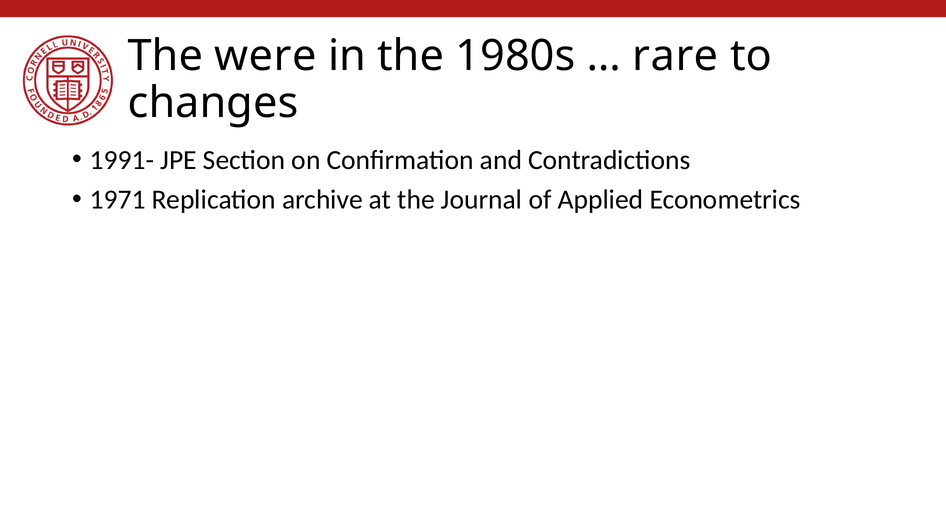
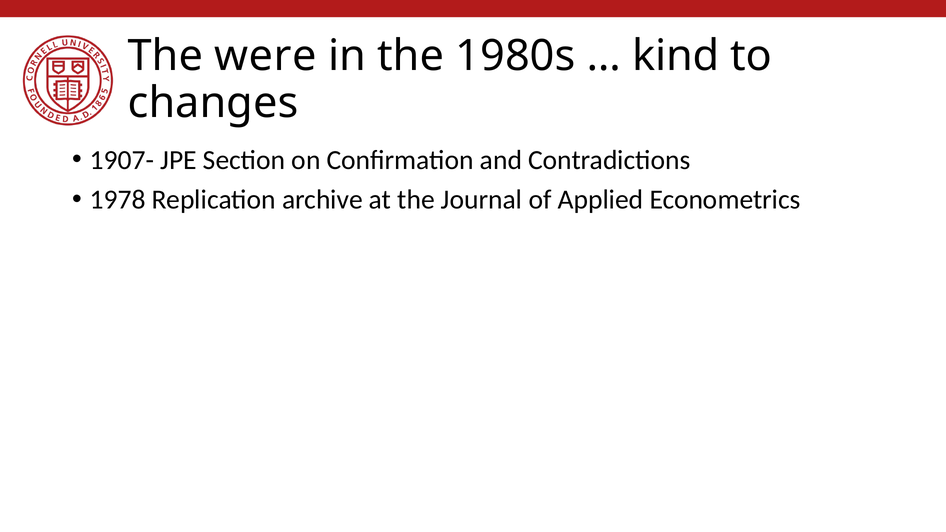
rare: rare -> kind (676, 56)
1991-: 1991- -> 1907- (122, 160)
1971: 1971 -> 1978 (118, 200)
